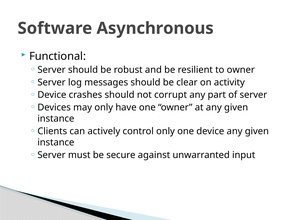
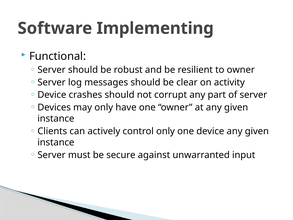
Asynchronous: Asynchronous -> Implementing (155, 28)
